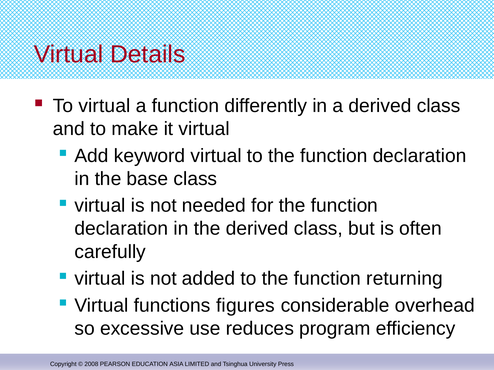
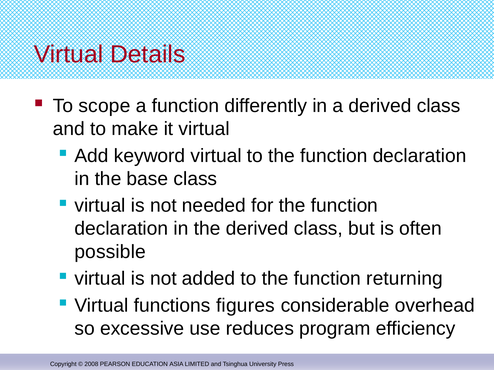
To virtual: virtual -> scope (104, 106)
carefully: carefully -> possible (110, 252)
